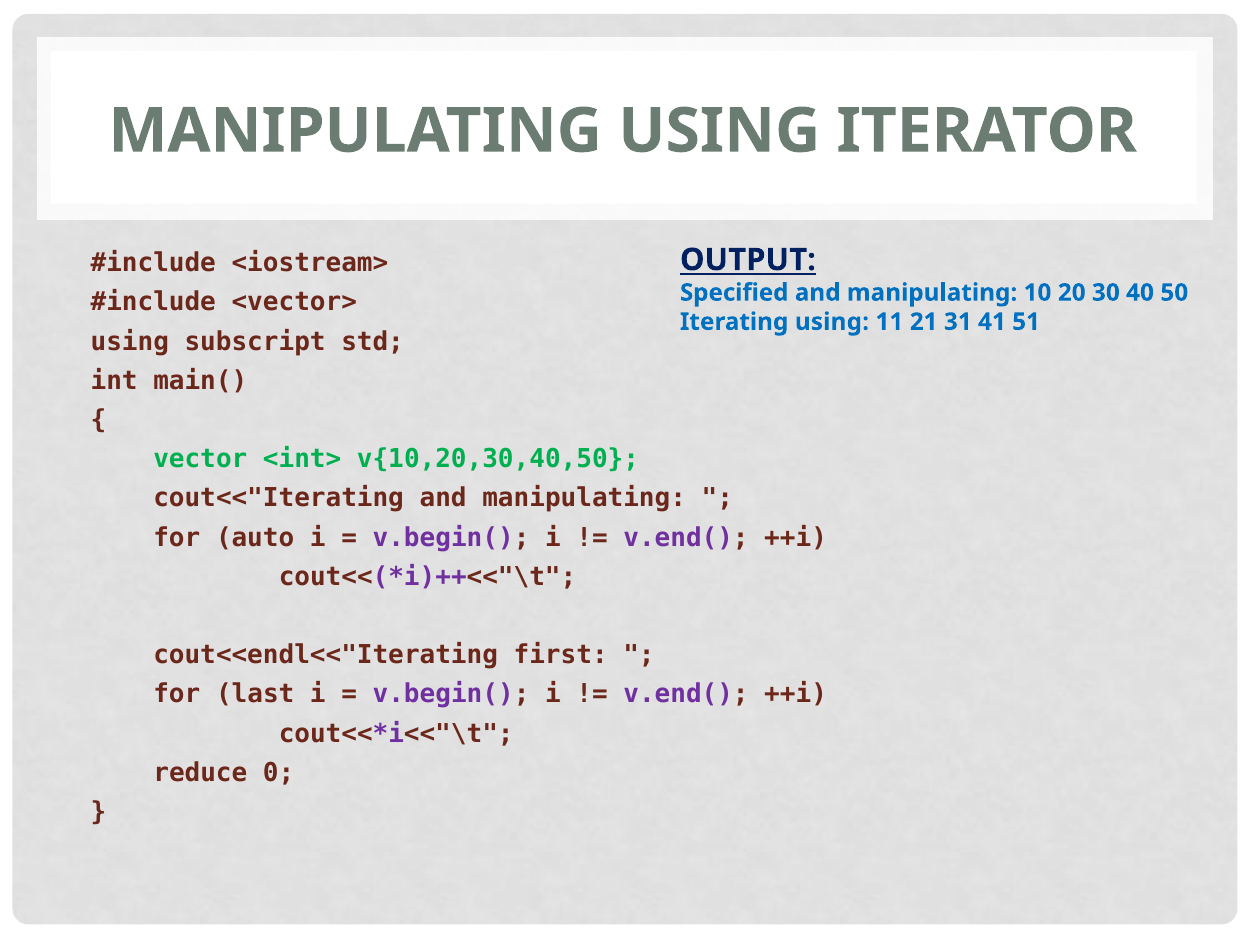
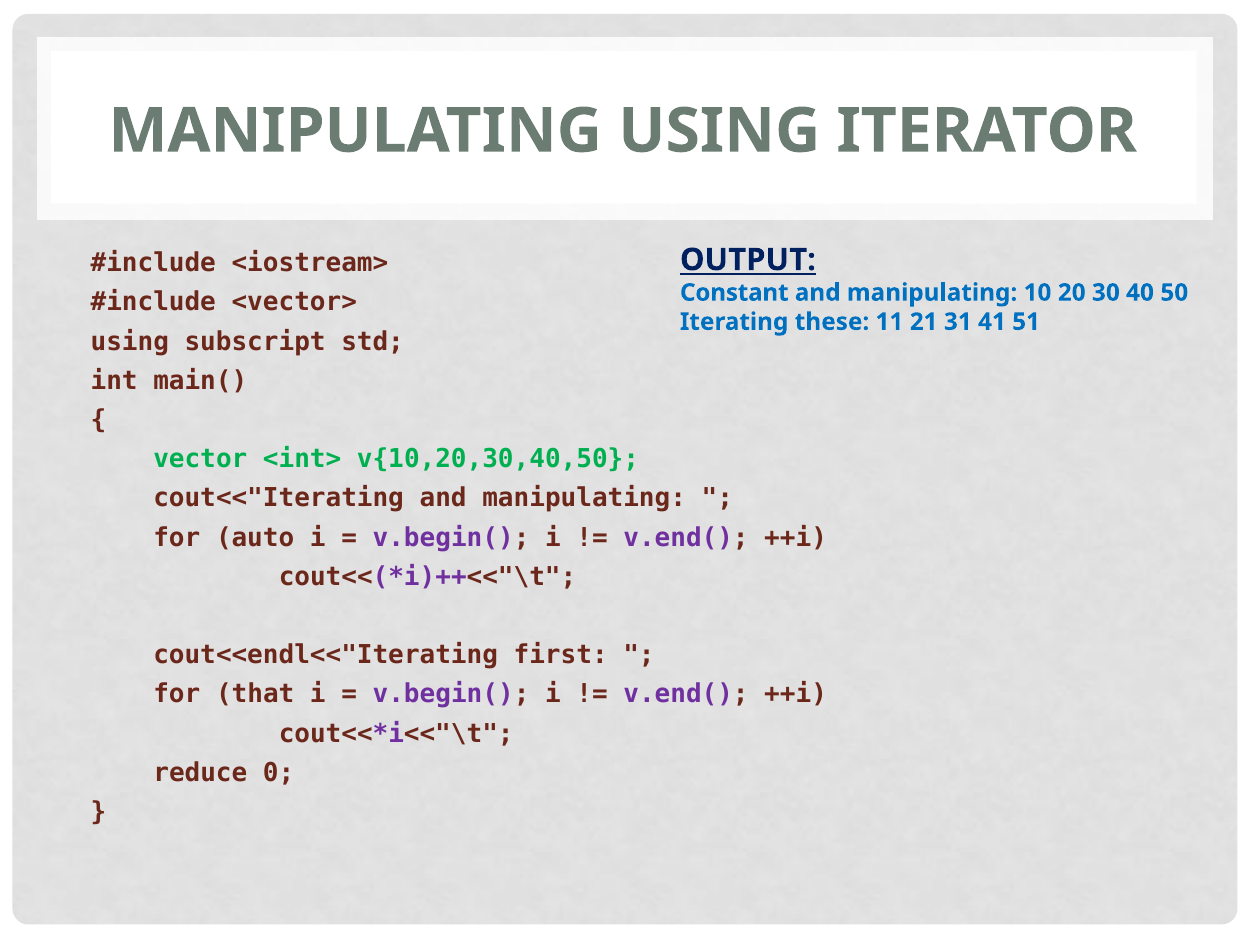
Specified: Specified -> Constant (734, 293)
Iterating using: using -> these (832, 322)
last: last -> that (255, 695)
